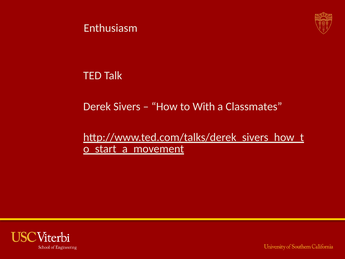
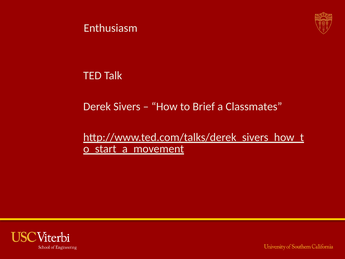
With: With -> Brief (204, 106)
